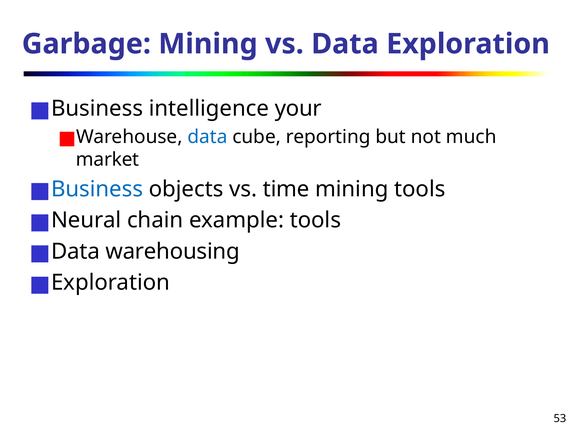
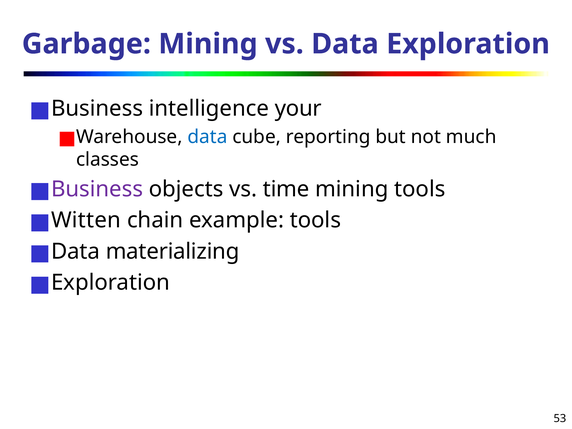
market: market -> classes (107, 160)
Business colour: blue -> purple (97, 189)
Neural: Neural -> Witten (86, 220)
warehousing: warehousing -> materializing (173, 251)
